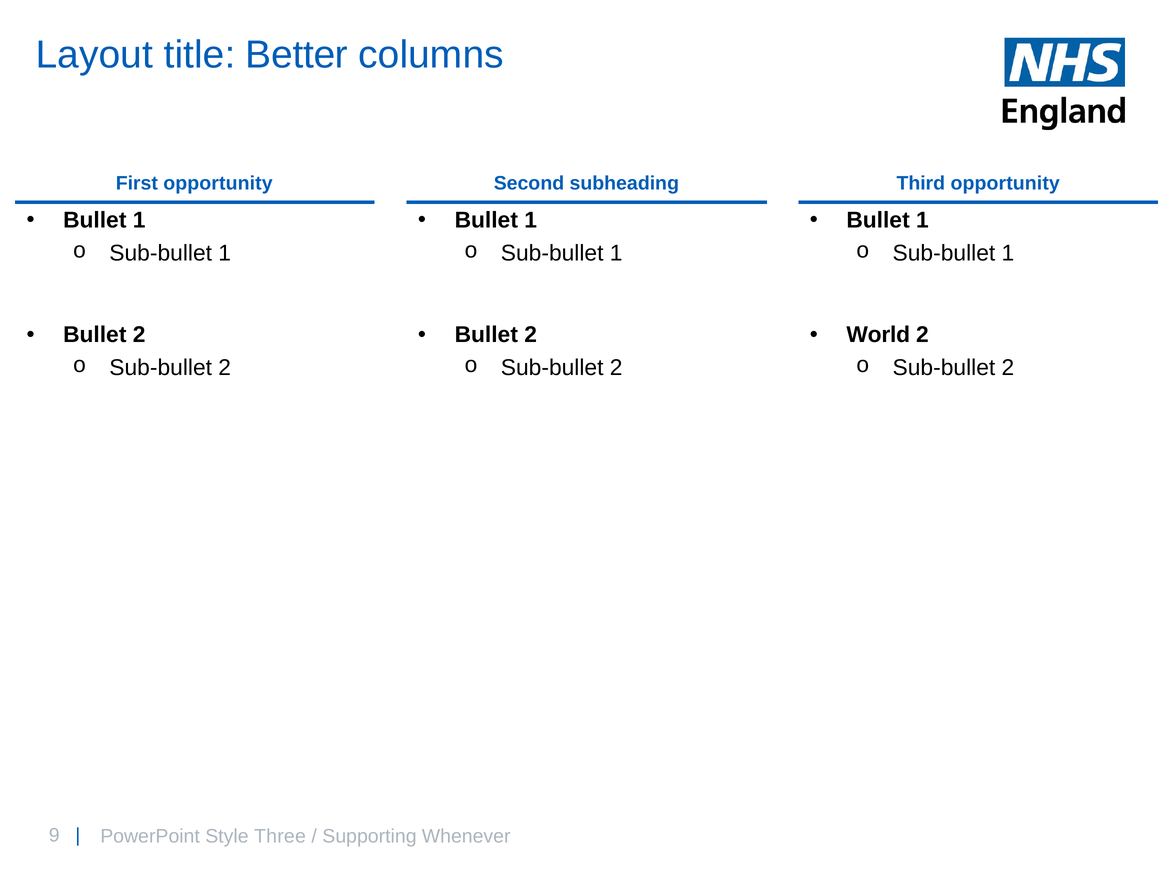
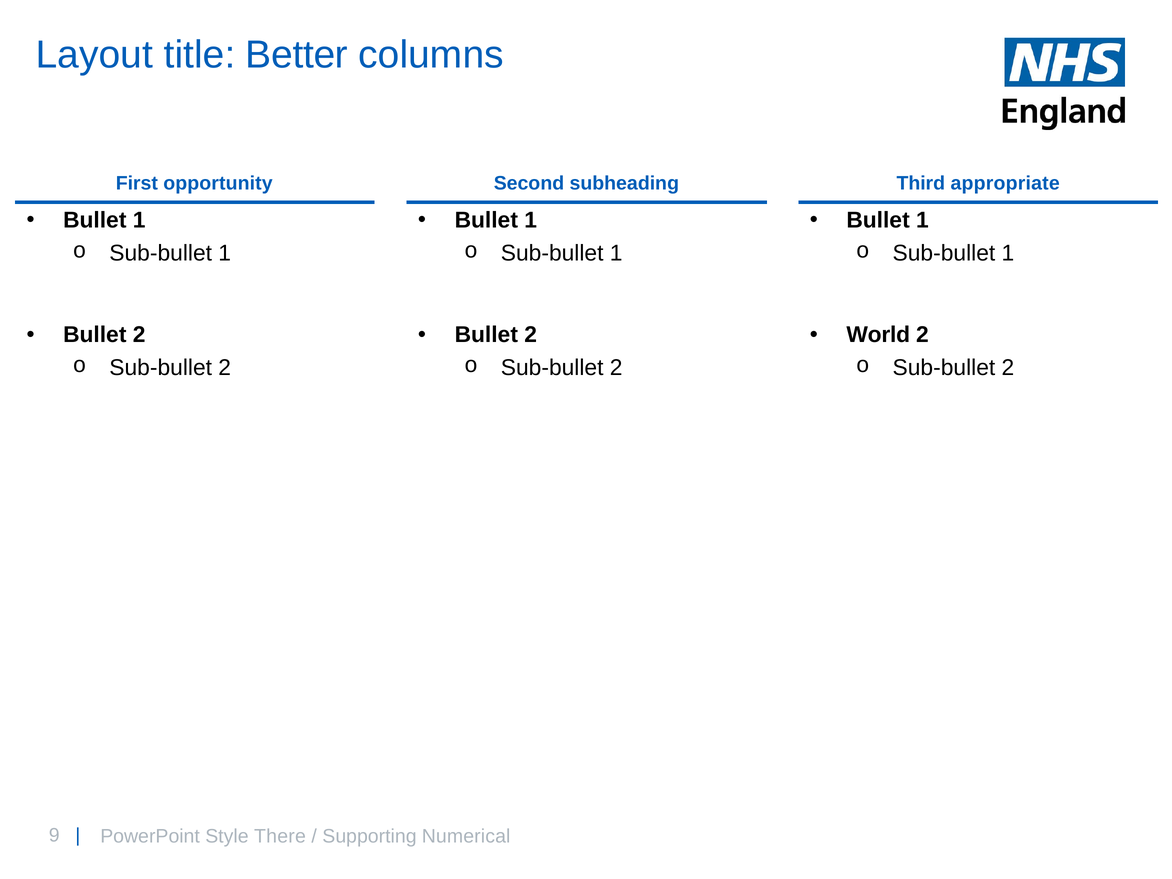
Third opportunity: opportunity -> appropriate (1005, 183)
Three: Three -> There (280, 836)
Whenever: Whenever -> Numerical (466, 836)
